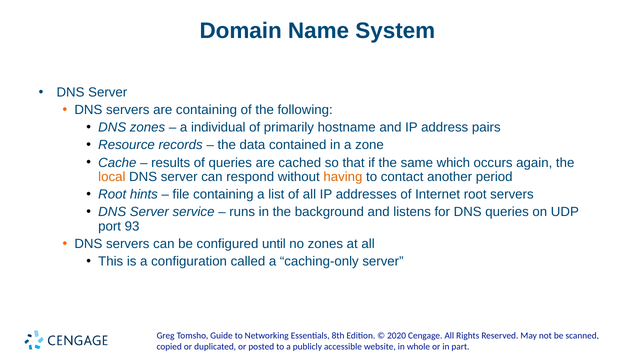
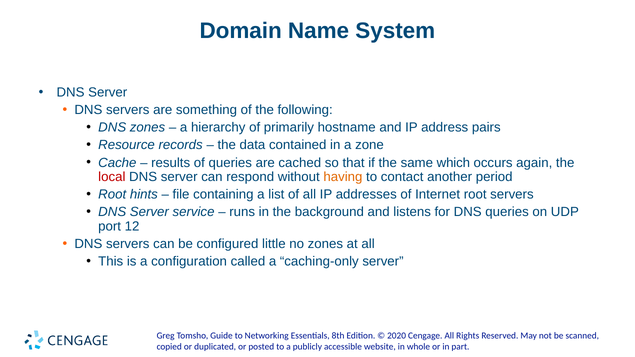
are containing: containing -> something (207, 110)
individual: individual -> hierarchy (218, 128)
local colour: orange -> red (112, 177)
93: 93 -> 12 (132, 226)
until: until -> little (274, 244)
